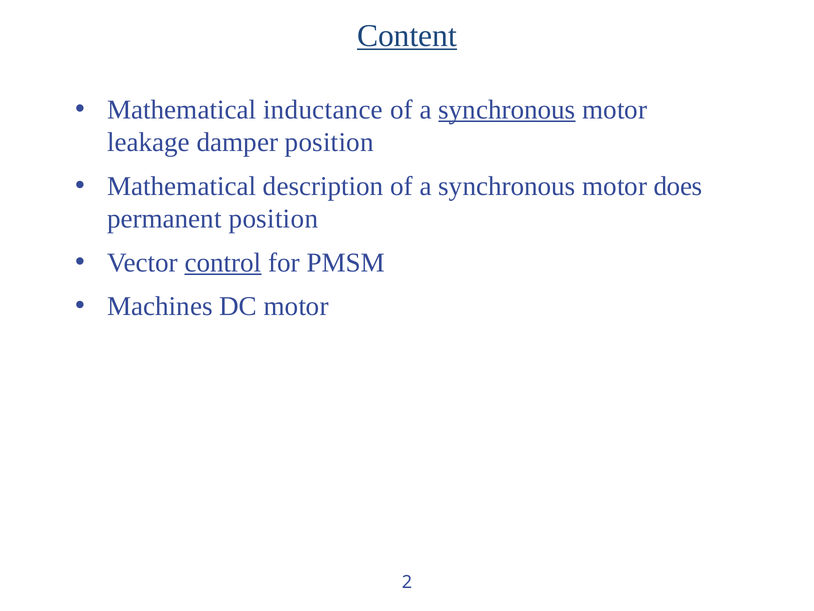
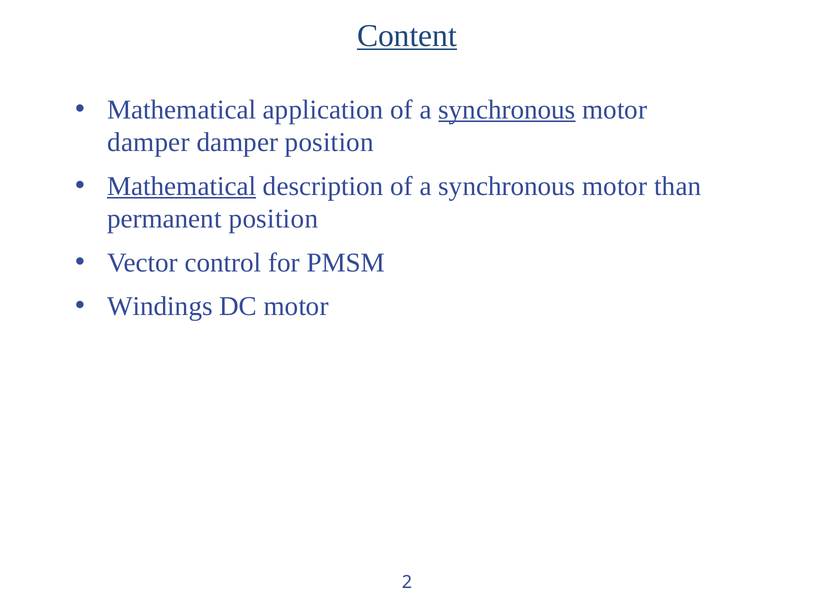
inductance: inductance -> application (323, 109)
leakage: leakage -> damper (148, 142)
Mathematical underline: none -> present (182, 186)
does: does -> than (678, 186)
control underline: present -> none (223, 262)
Machines: Machines -> Windings (160, 306)
